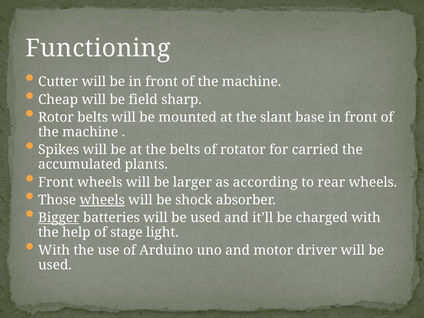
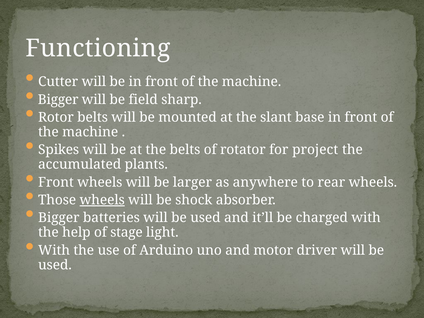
Cheap: Cheap -> Bigger (58, 100)
carried: carried -> project (315, 150)
according: according -> anywhere (265, 182)
Bigger underline: present -> none (59, 218)
